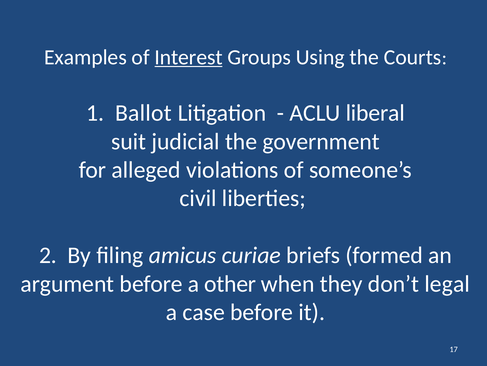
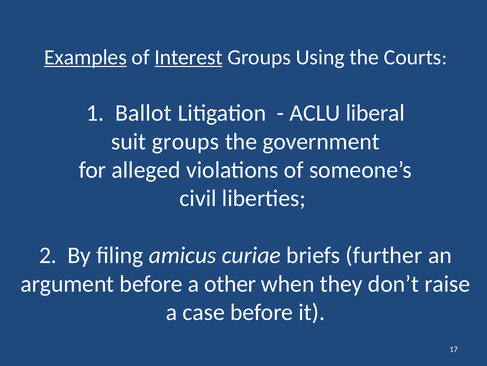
Examples underline: none -> present (85, 57)
suit judicial: judicial -> groups (185, 141)
formed: formed -> further (384, 255)
legal: legal -> raise (447, 283)
